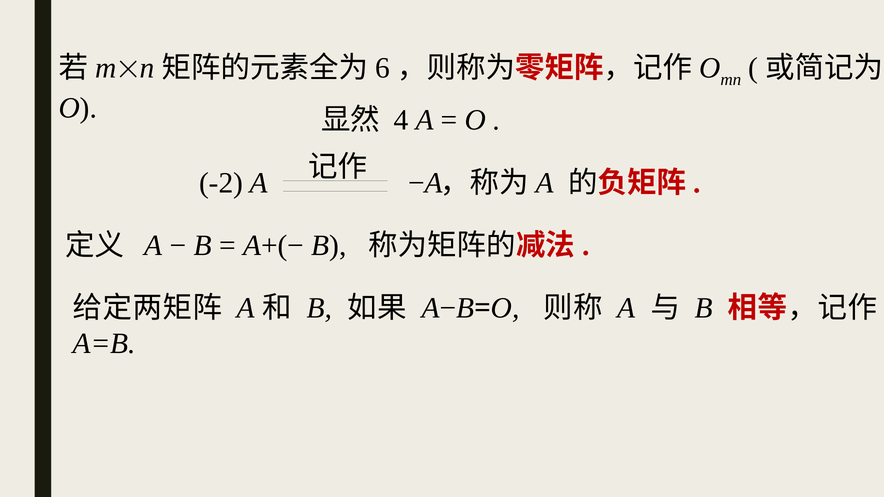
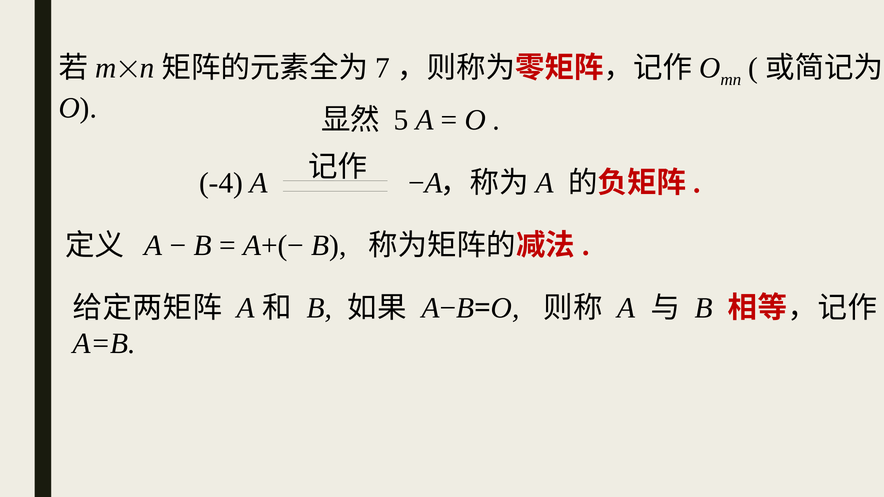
6: 6 -> 7 (383, 68)
4: 4 -> 5 (401, 120)
-2: -2 -> -4 (221, 183)
